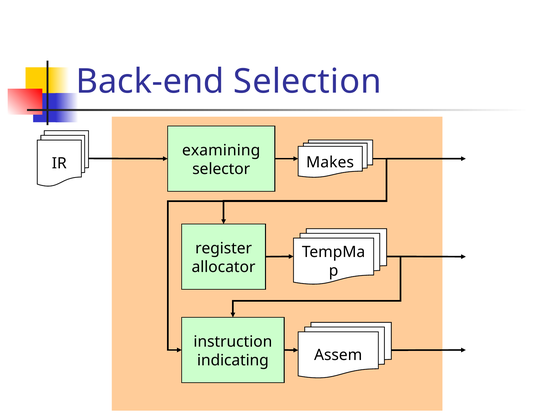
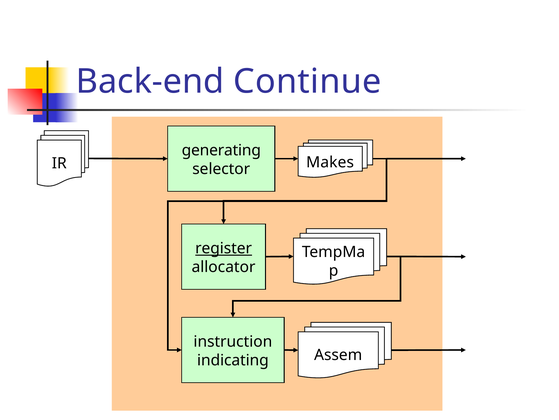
Selection: Selection -> Continue (307, 82)
examining: examining -> generating (221, 150)
register underline: none -> present (224, 248)
